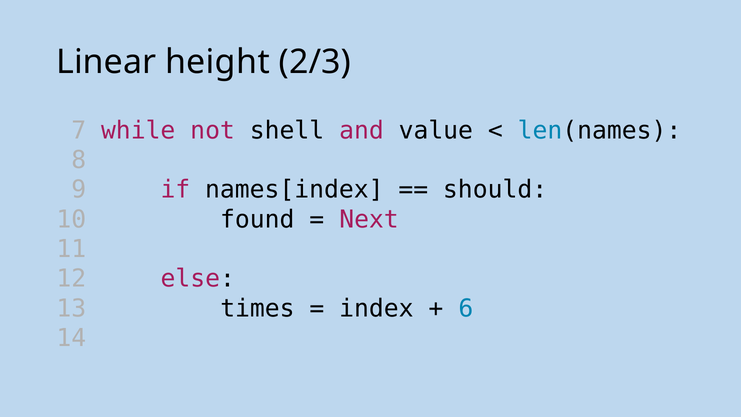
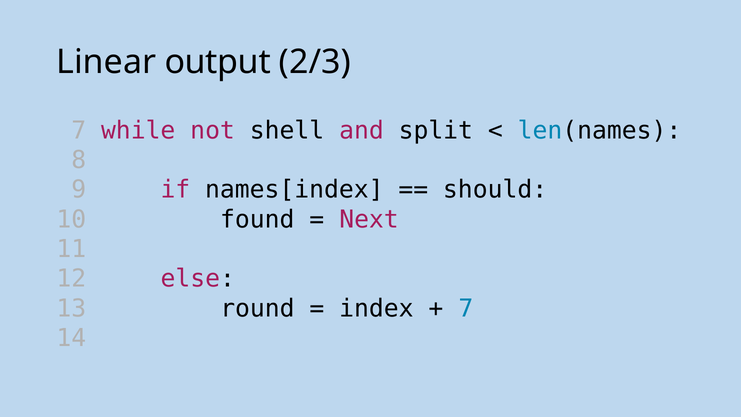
height: height -> output (218, 62)
value: value -> split (436, 130)
times: times -> round (257, 308)
6: 6 -> 7 (466, 308)
